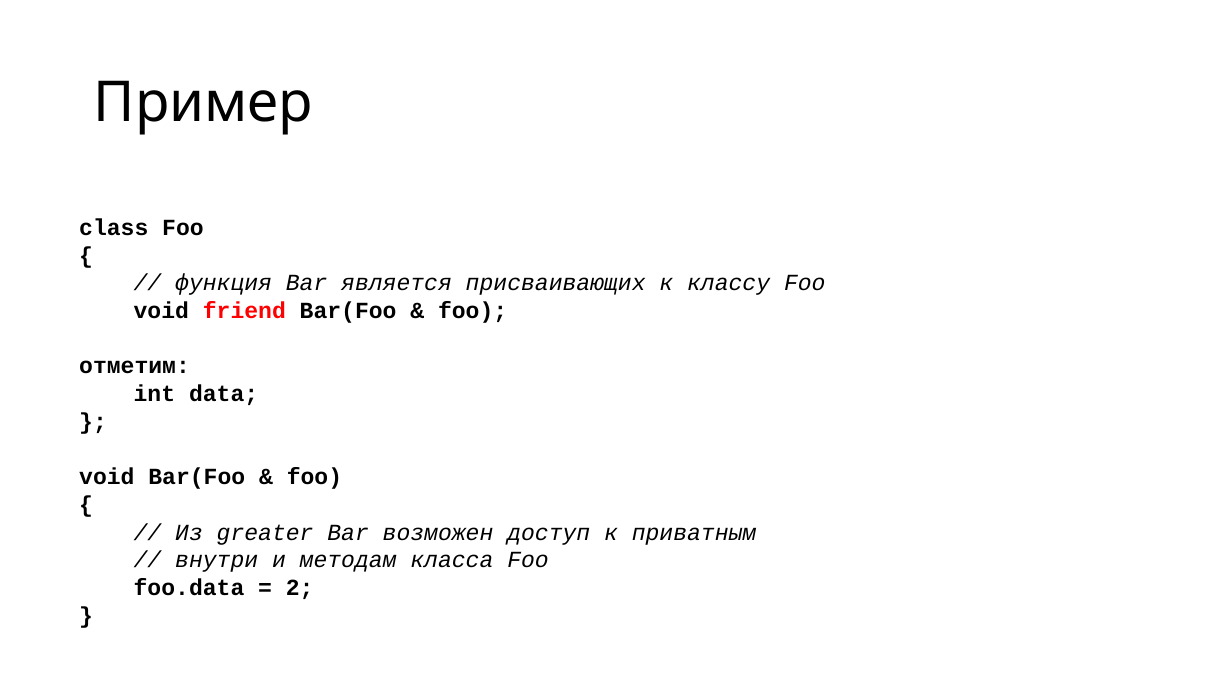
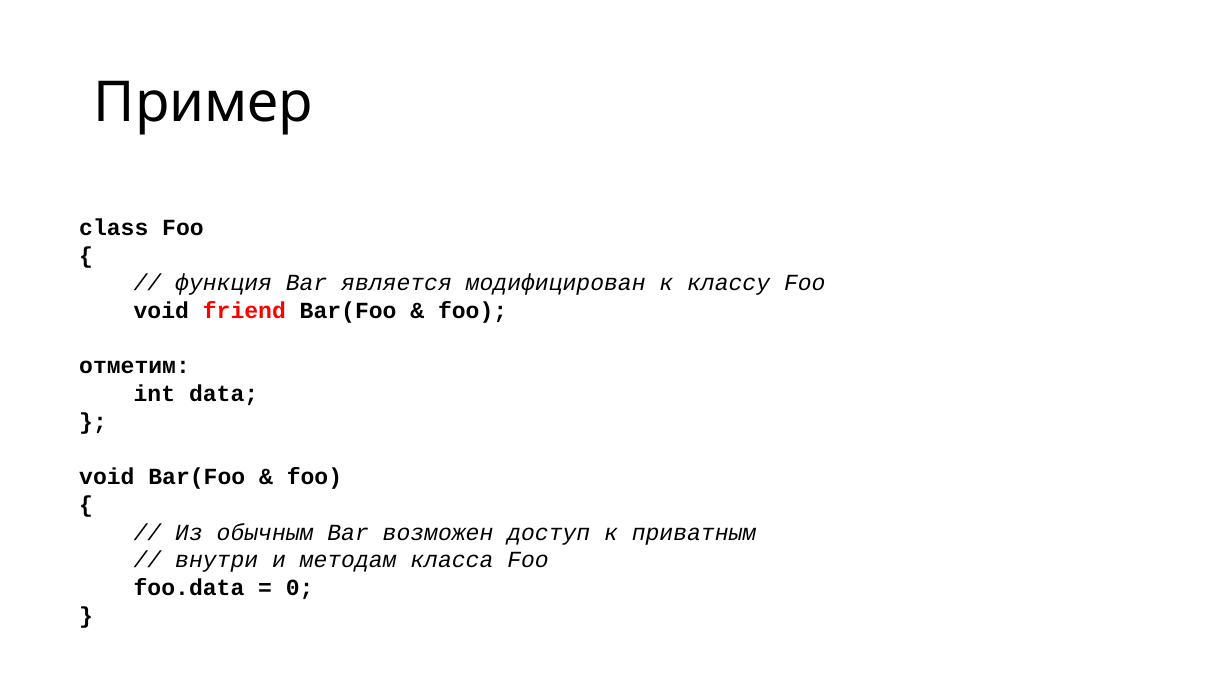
присваивающих: присваивающих -> модифицирован (556, 283)
greater: greater -> обычным (265, 532)
2: 2 -> 0 (300, 588)
